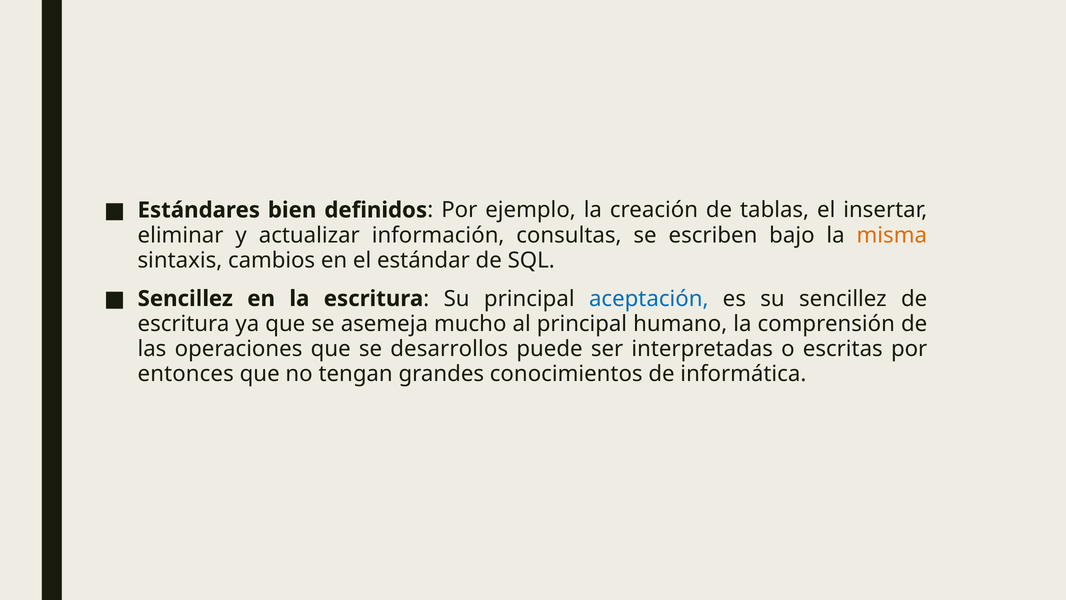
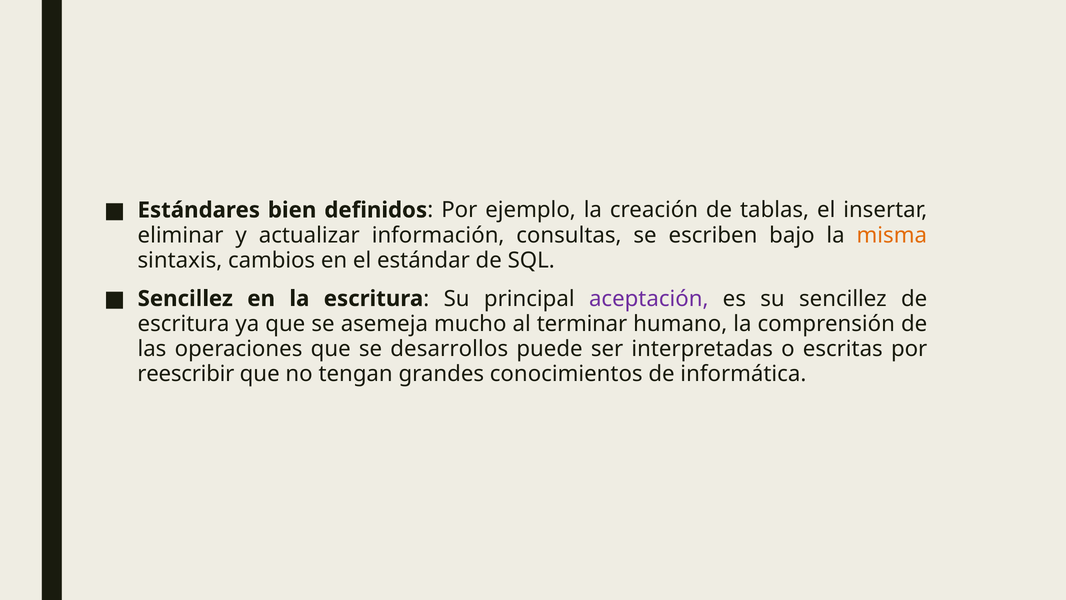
aceptación colour: blue -> purple (649, 298)
al principal: principal -> terminar (582, 324)
entonces: entonces -> reescribir (186, 374)
